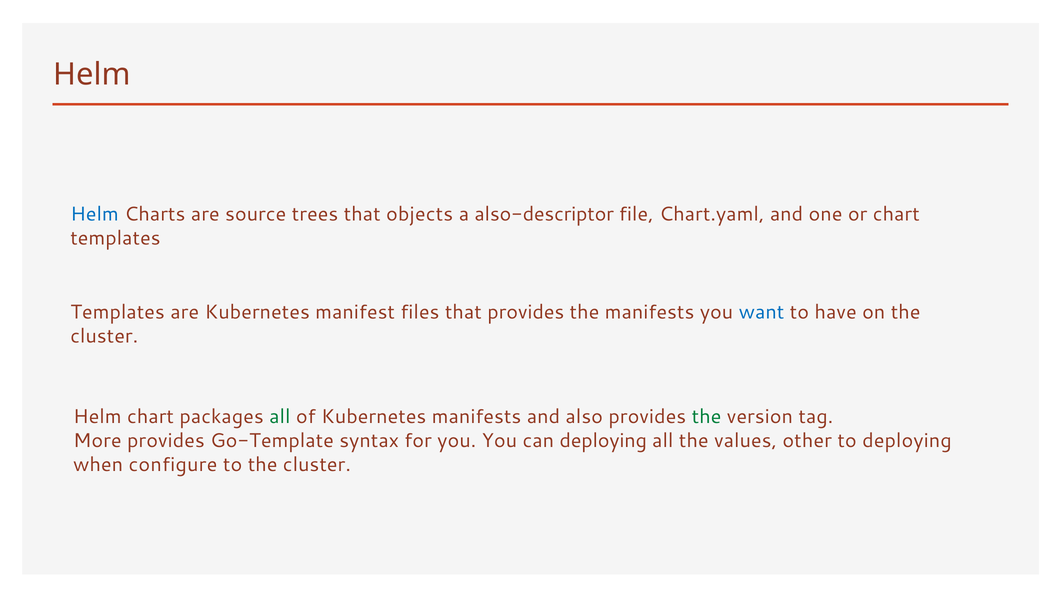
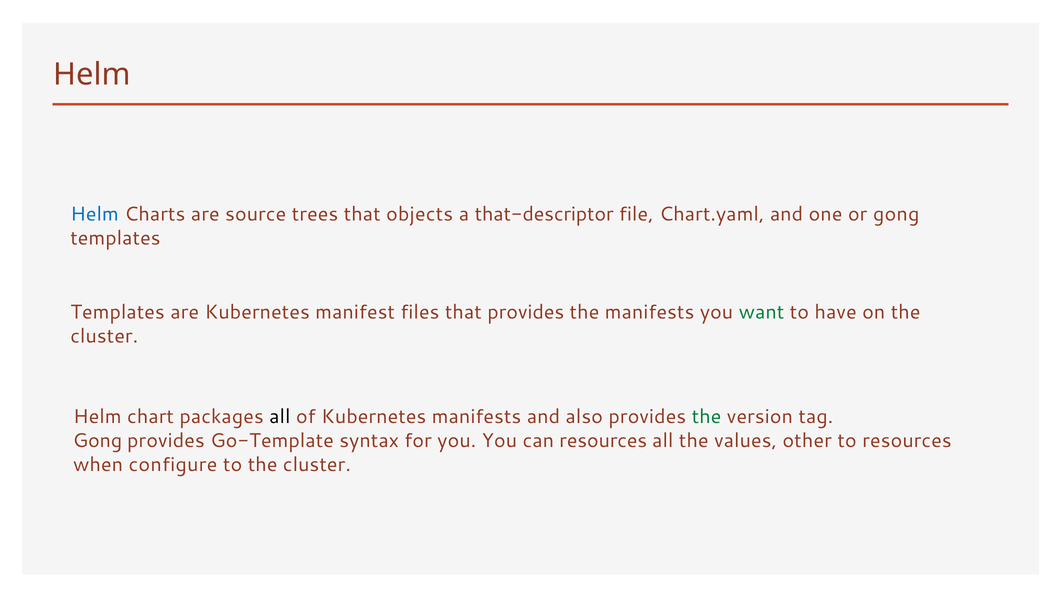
also-descriptor: also-descriptor -> that-descriptor (544, 214)
or chart: chart -> gong (896, 214)
want colour: blue -> green (762, 312)
all colour: green -> black (280, 417)
More: More -> Gong (97, 441)
can deploying: deploying -> resources (603, 441)
to deploying: deploying -> resources (907, 441)
